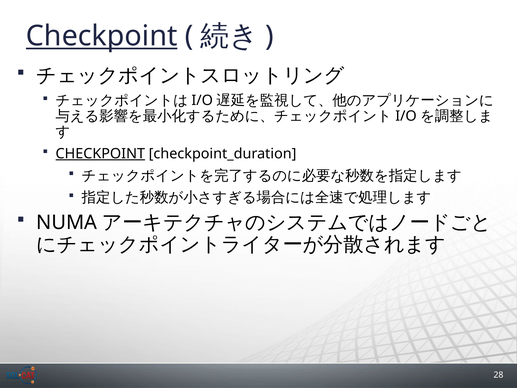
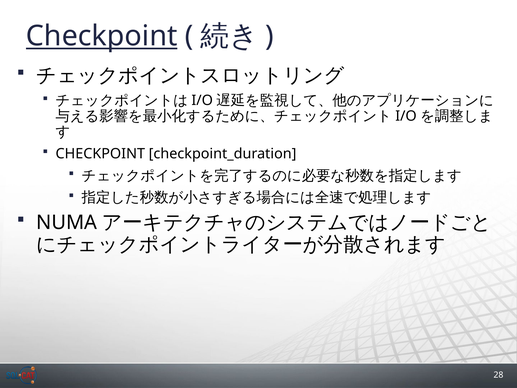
CHECKPOINT underline: present -> none (100, 153)
